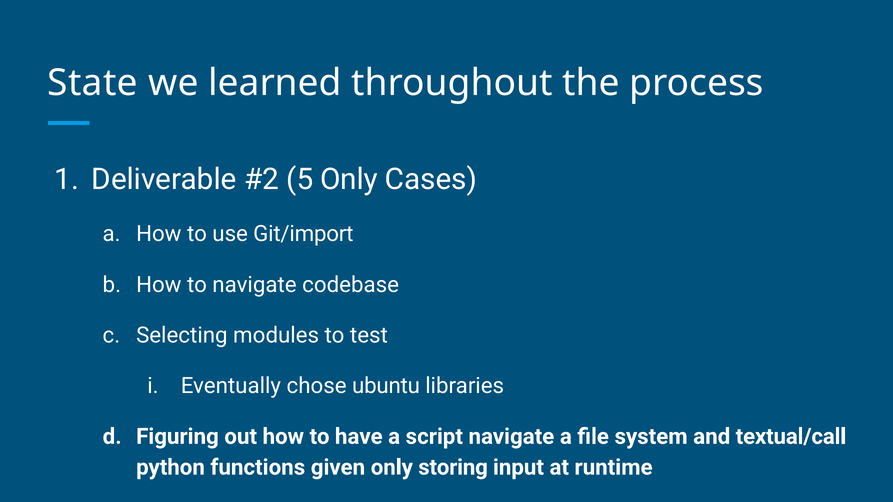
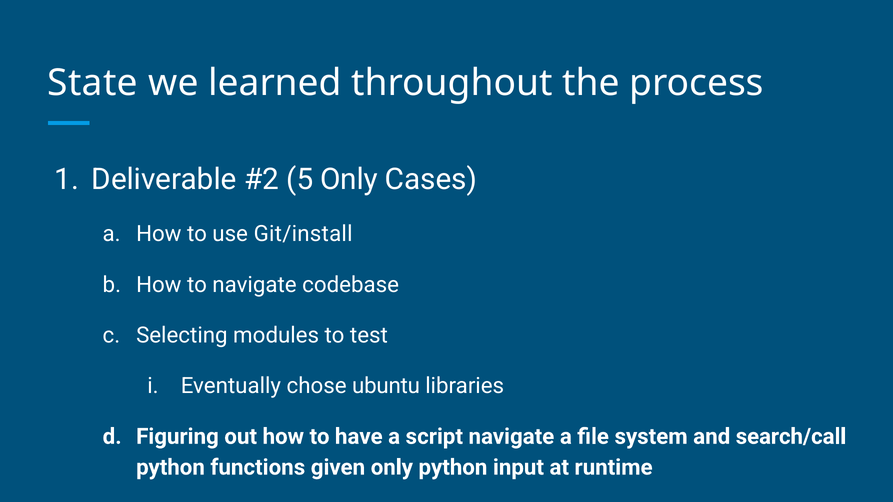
Git/import: Git/import -> Git/install (303, 234)
textual/call: textual/call -> search/call (791, 437)
only storing: storing -> python (453, 468)
